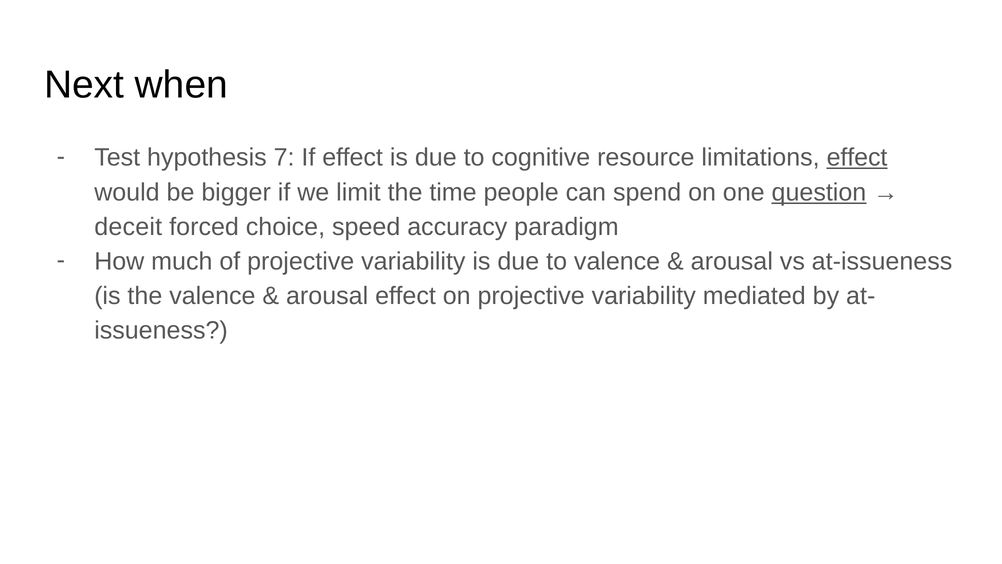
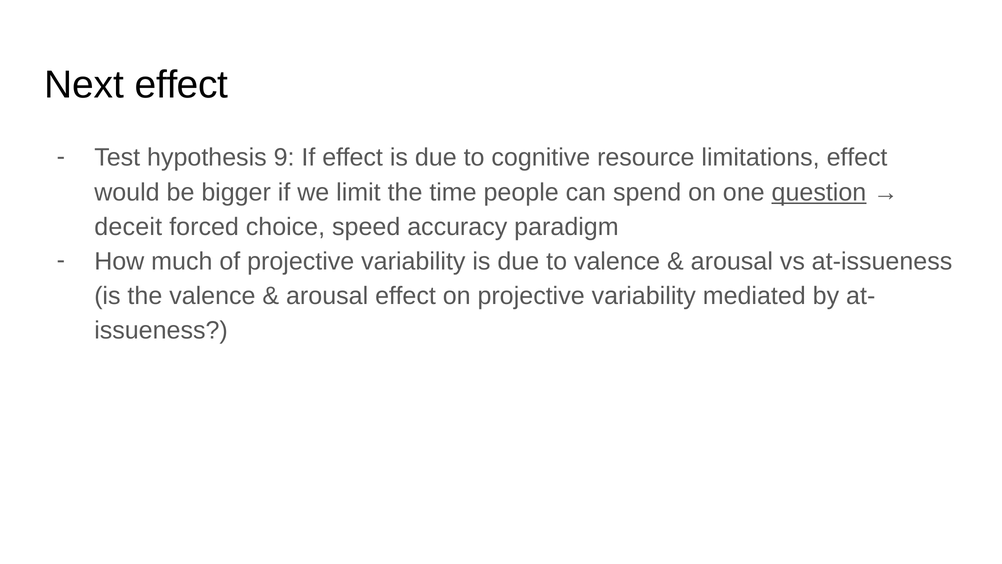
Next when: when -> effect (181, 85)
7: 7 -> 9 (284, 158)
effect underline: present -> none (857, 158)
